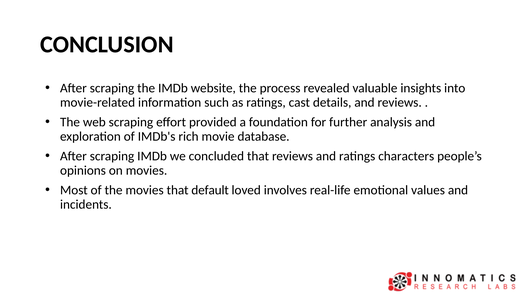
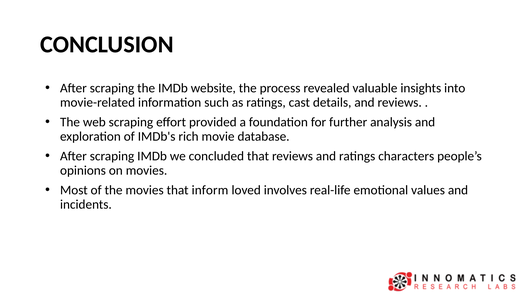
default: default -> inform (210, 190)
